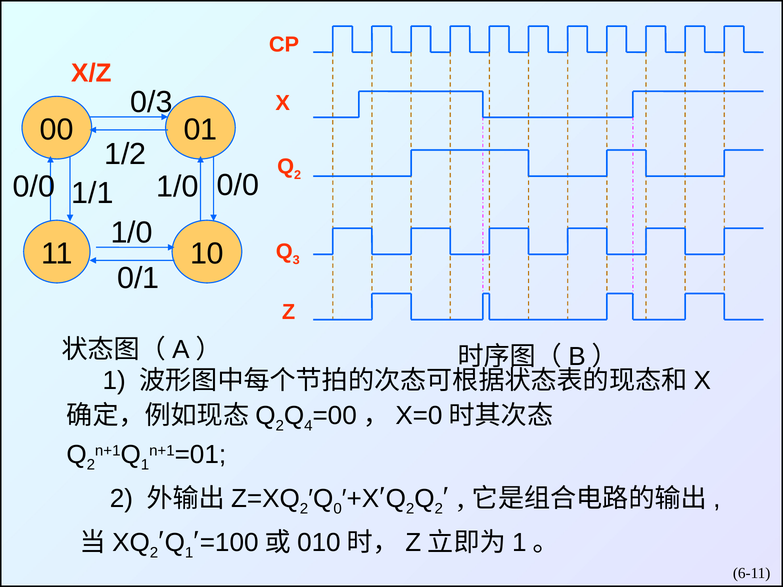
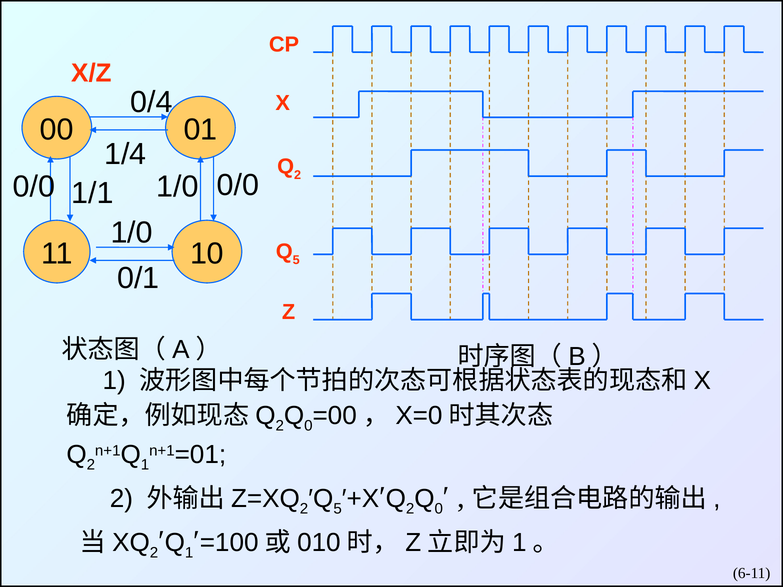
0/3: 0/3 -> 0/4 (151, 102)
1/2: 1/2 -> 1/4 (125, 154)
3: 3 -> 5 (296, 260)
4: 4 -> 0 (308, 426)
0: 0 -> 5 (338, 509)
2: 2 -> 0 (439, 509)
